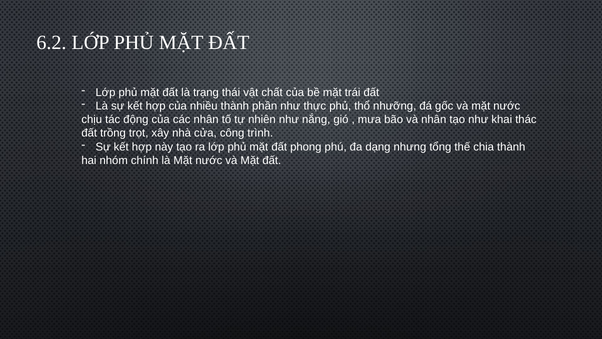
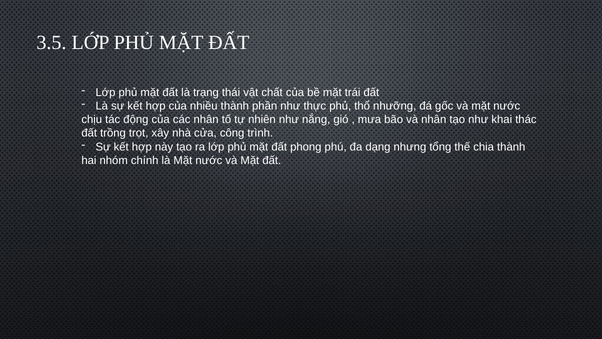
6.2: 6.2 -> 3.5 (51, 43)
